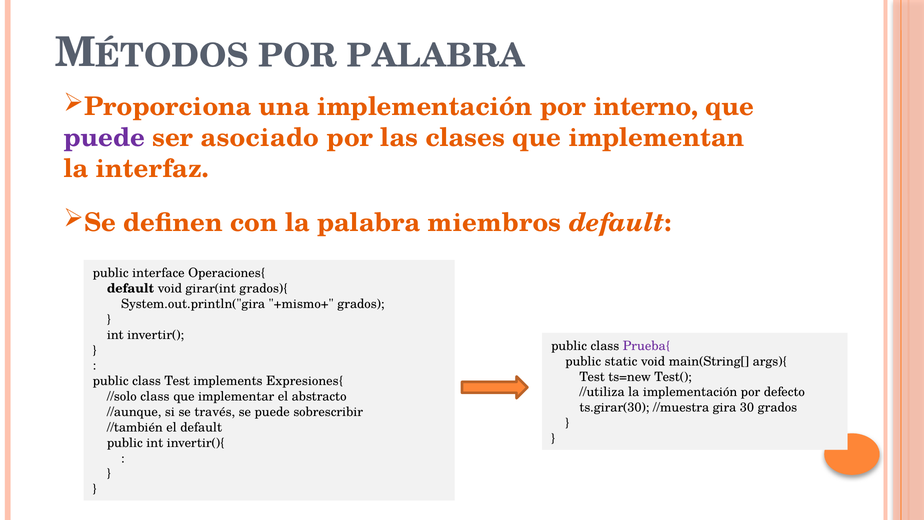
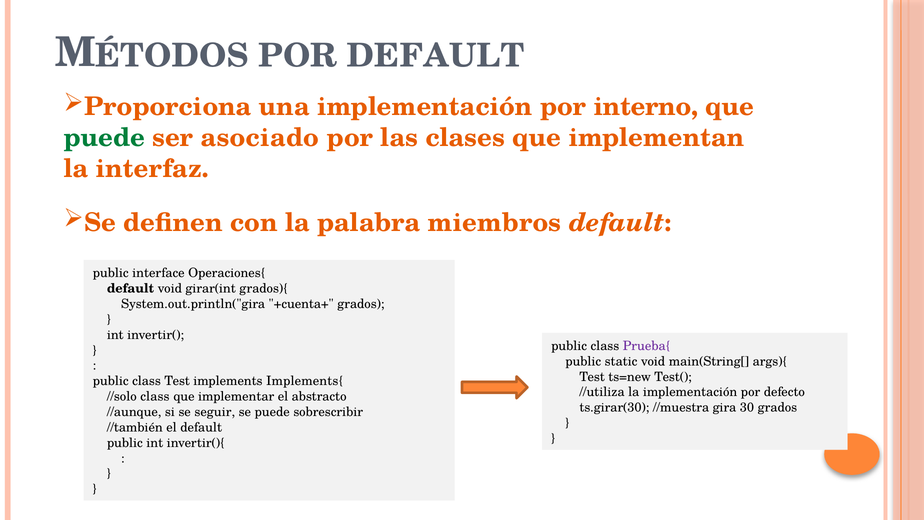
POR PALABRA: PALABRA -> DEFAULT (436, 56)
puede colour: purple -> green (104, 138)
+mismo+: +mismo+ -> +cuenta+ (301, 304)
Expresiones{: Expresiones{ -> Implements{ (304, 381)
través: través -> seguir (215, 412)
